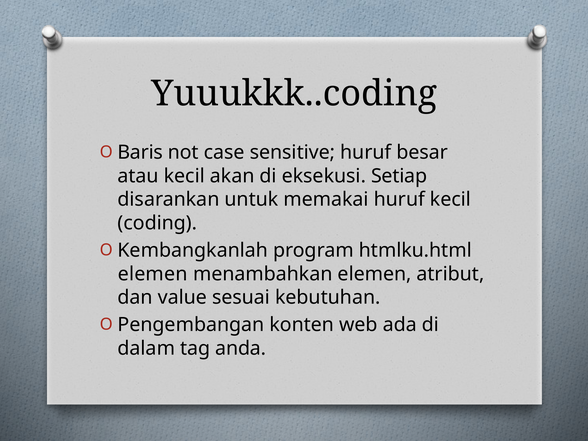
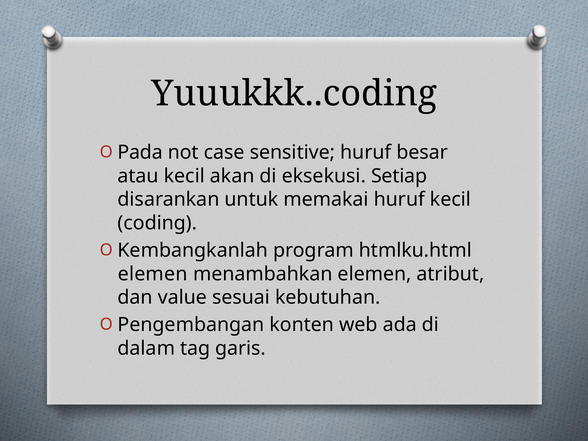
Baris: Baris -> Pada (140, 152)
anda: anda -> garis (241, 348)
